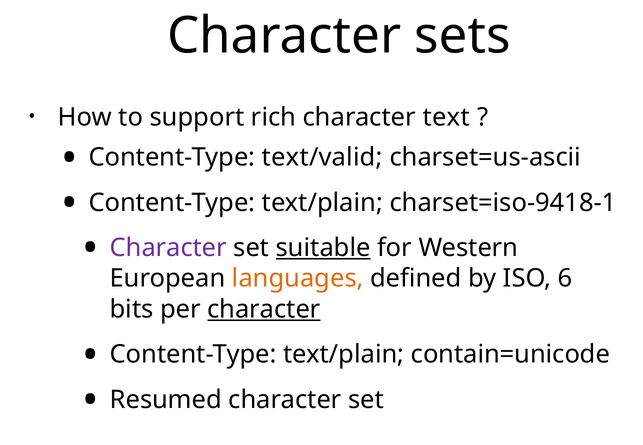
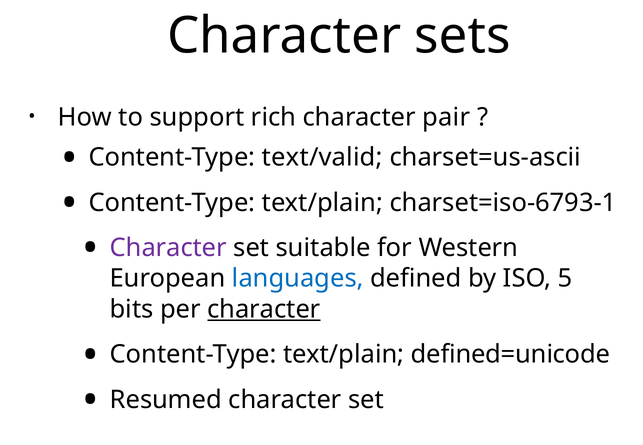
text: text -> pair (446, 117)
charset=iso-9418-1: charset=iso-9418-1 -> charset=iso-6793-1 (503, 203)
suitable underline: present -> none (323, 248)
languages colour: orange -> blue (298, 279)
6: 6 -> 5 (565, 279)
contain=unicode: contain=unicode -> defined=unicode (511, 355)
